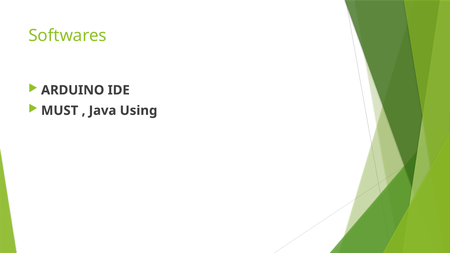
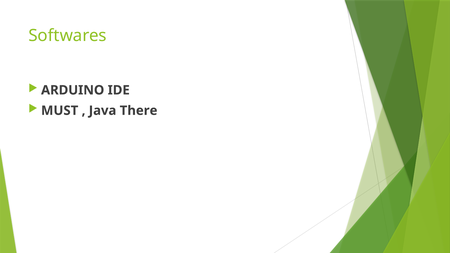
Using: Using -> There (139, 111)
